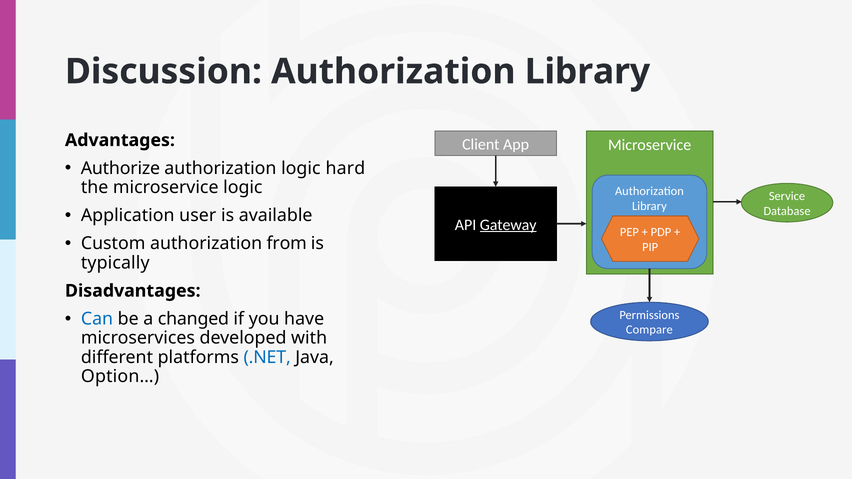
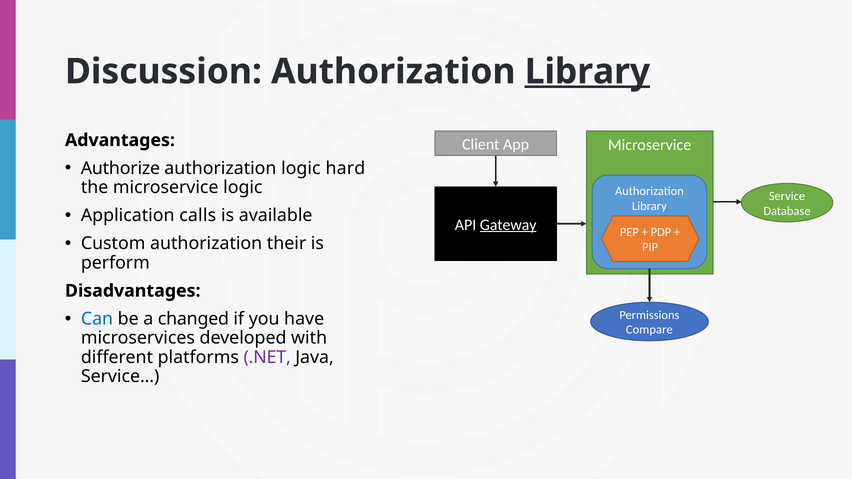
Library underline: none -> present (587, 72)
user: user -> calls (198, 216)
from: from -> their (287, 244)
typically: typically -> perform (115, 263)
.NET colour: blue -> purple (267, 357)
Option…: Option… -> Service… (120, 377)
